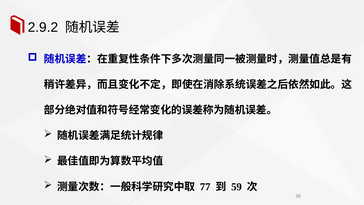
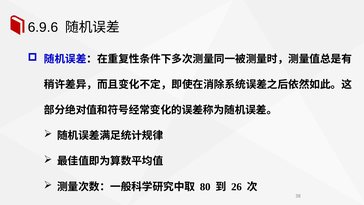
2.9.2: 2.9.2 -> 6.9.6 (43, 27)
77: 77 -> 80 (205, 187)
59: 59 -> 26 (236, 187)
